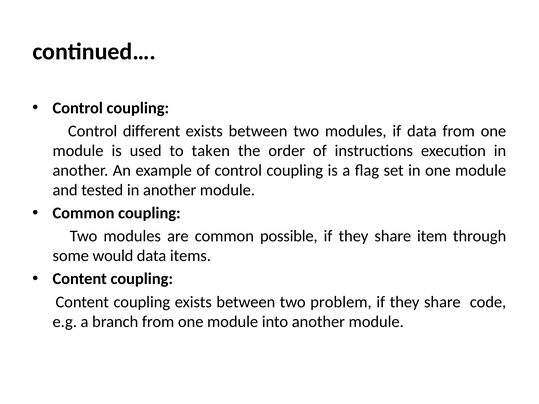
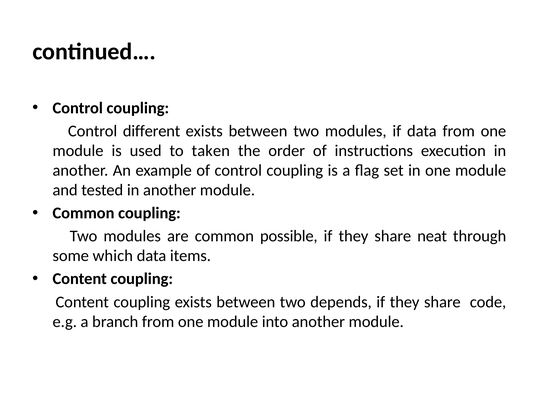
item: item -> neat (432, 236)
would: would -> which (113, 256)
problem: problem -> depends (341, 302)
